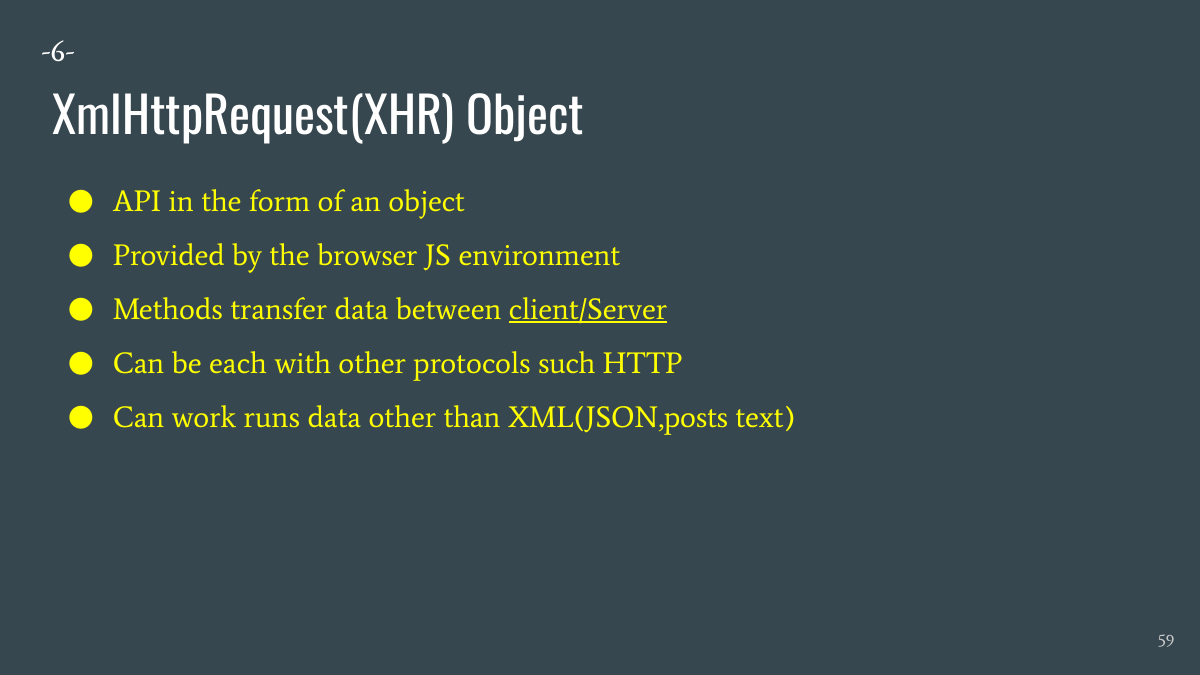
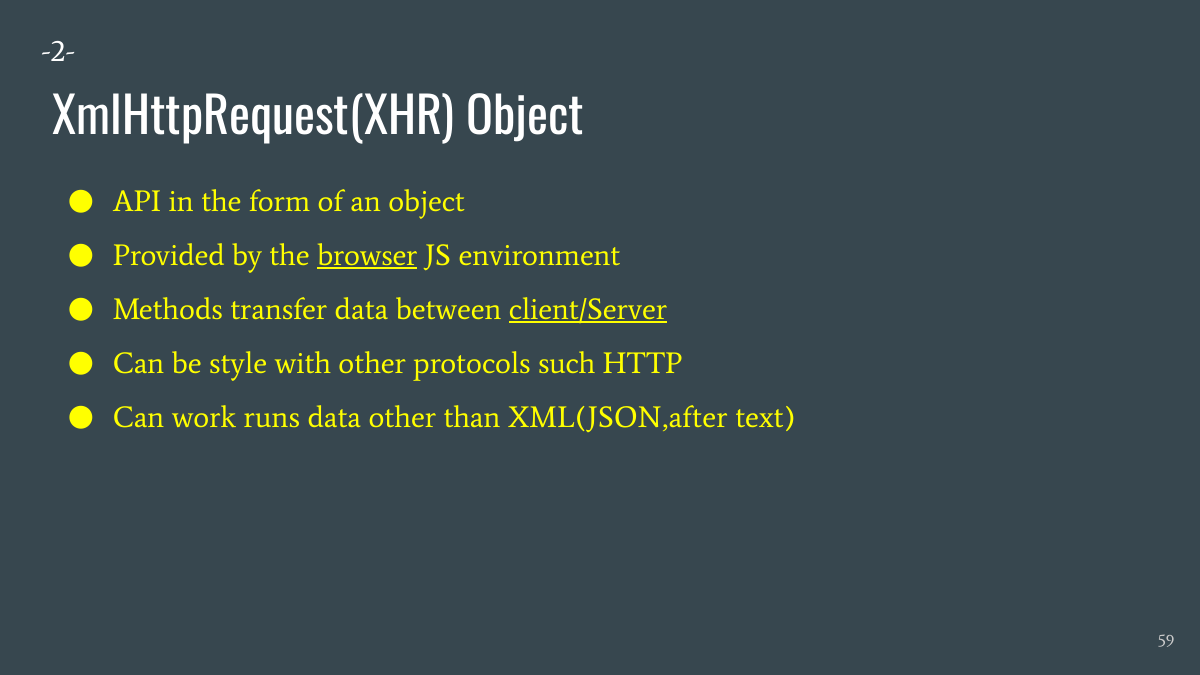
-6-: -6- -> -2- (58, 51)
browser underline: none -> present (367, 255)
each: each -> style (238, 363)
XML(JSON,posts: XML(JSON,posts -> XML(JSON,after (618, 417)
